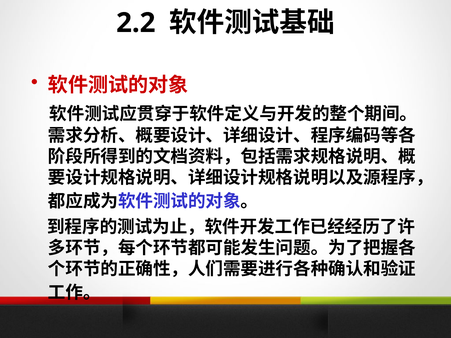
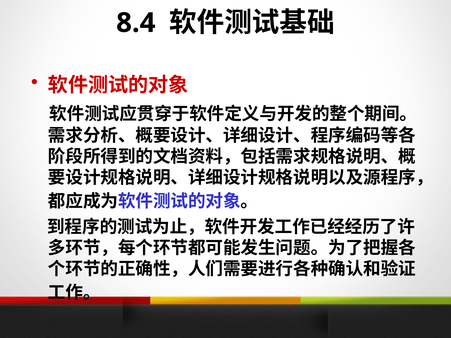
2.2: 2.2 -> 8.4 (136, 23)
